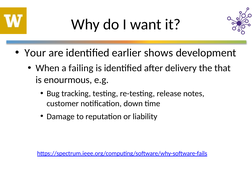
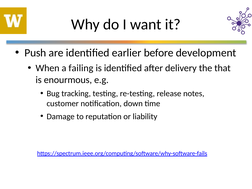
Your: Your -> Push (35, 53)
shows: shows -> before (159, 53)
